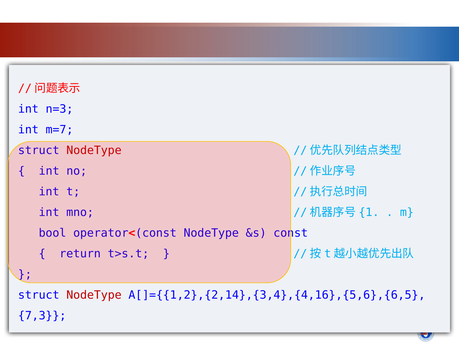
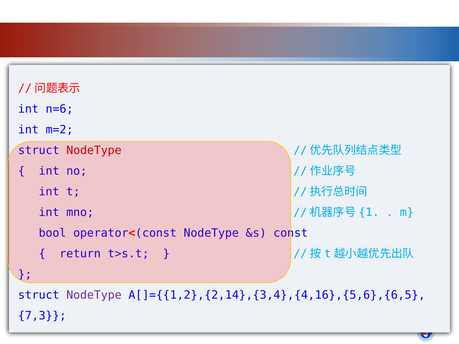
n=3: n=3 -> n=6 (59, 109)
m=7: m=7 -> m=2 (59, 130)
NodeType colour: red -> purple (94, 295)
